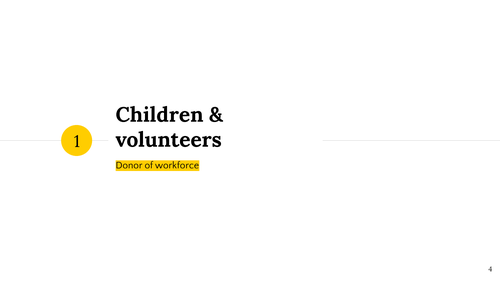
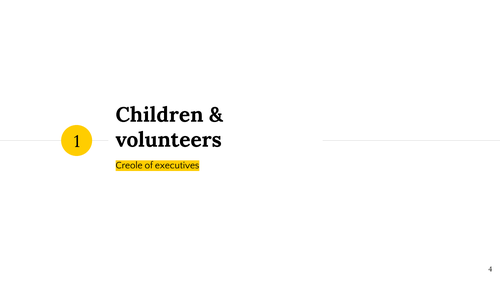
Donor: Donor -> Creole (129, 165)
workforce: workforce -> executives (177, 165)
